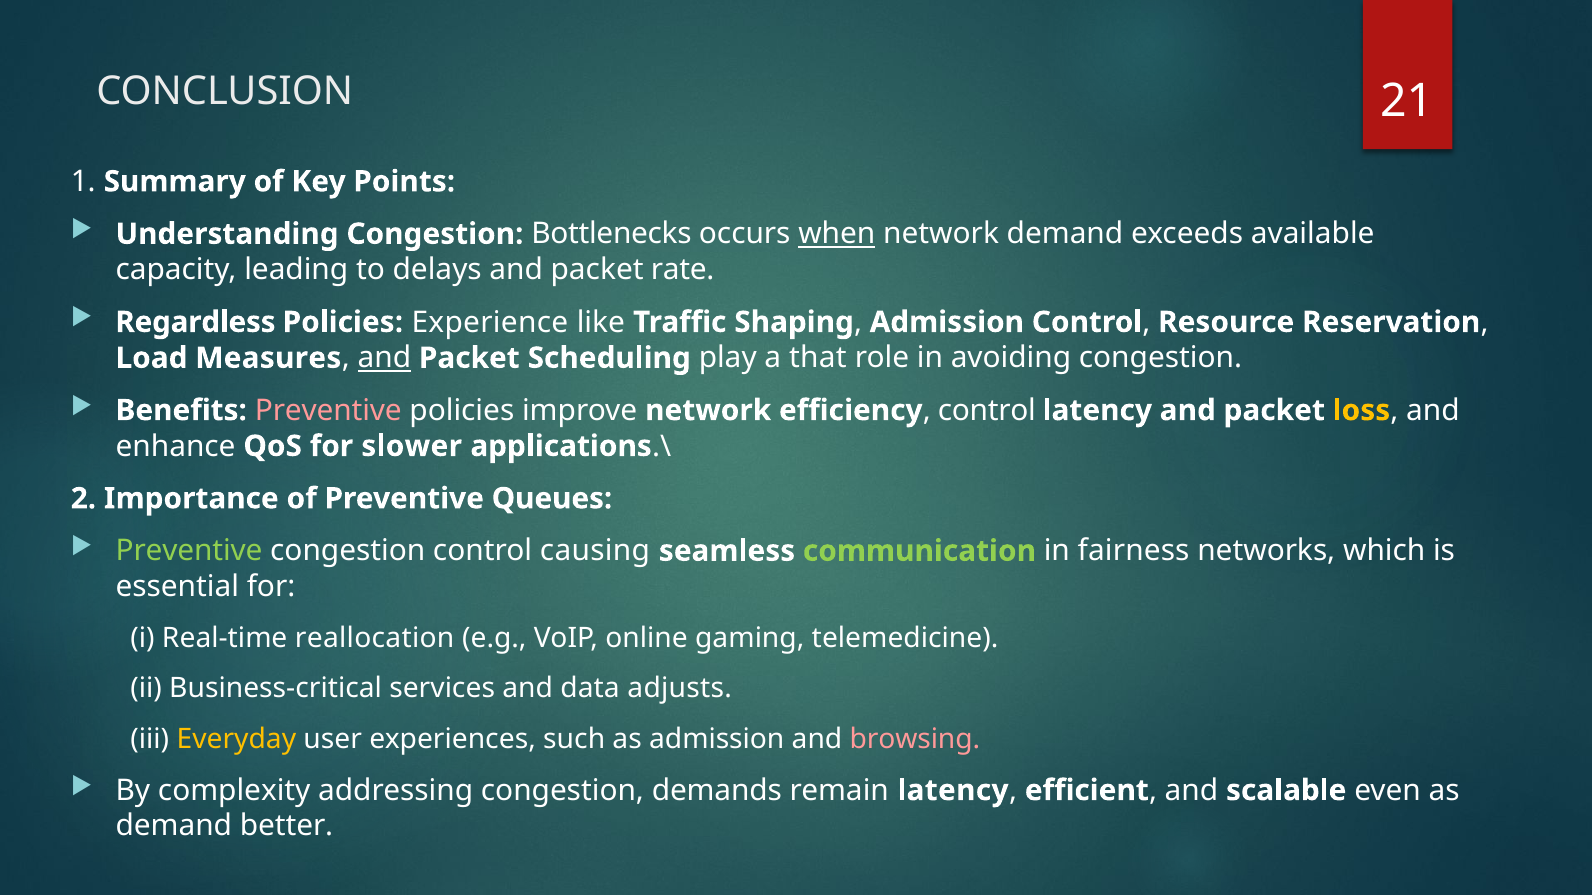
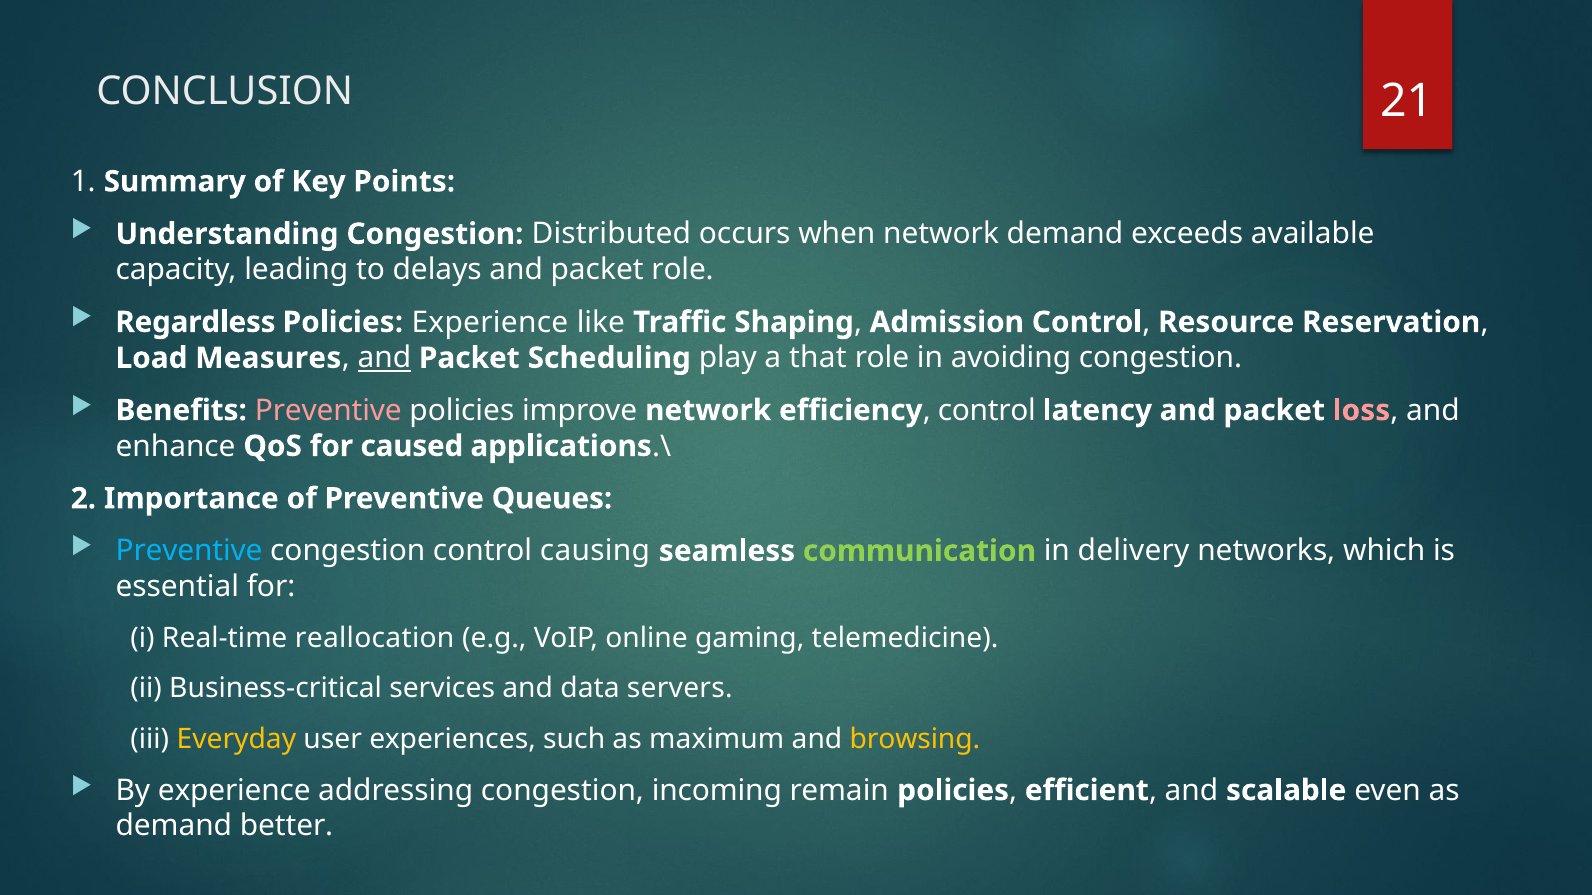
Bottlenecks: Bottlenecks -> Distributed (611, 234)
when underline: present -> none (837, 234)
packet rate: rate -> role (683, 270)
loss colour: yellow -> pink (1361, 411)
slower: slower -> caused (412, 446)
Preventive colour: light green -> light blue (189, 551)
fairness: fairness -> delivery (1134, 551)
adjusts: adjusts -> servers (680, 689)
as admission: admission -> maximum (717, 739)
browsing colour: pink -> yellow (915, 739)
By complexity: complexity -> experience (234, 791)
demands: demands -> incoming (717, 791)
remain latency: latency -> policies (953, 791)
